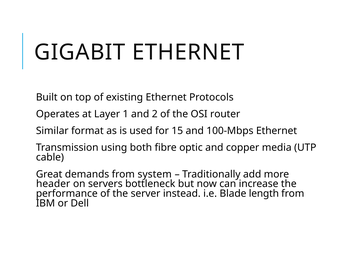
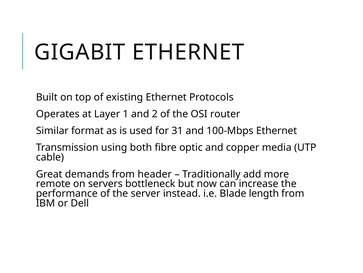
15: 15 -> 31 (177, 130)
system: system -> header (155, 174)
header: header -> remote (53, 183)
